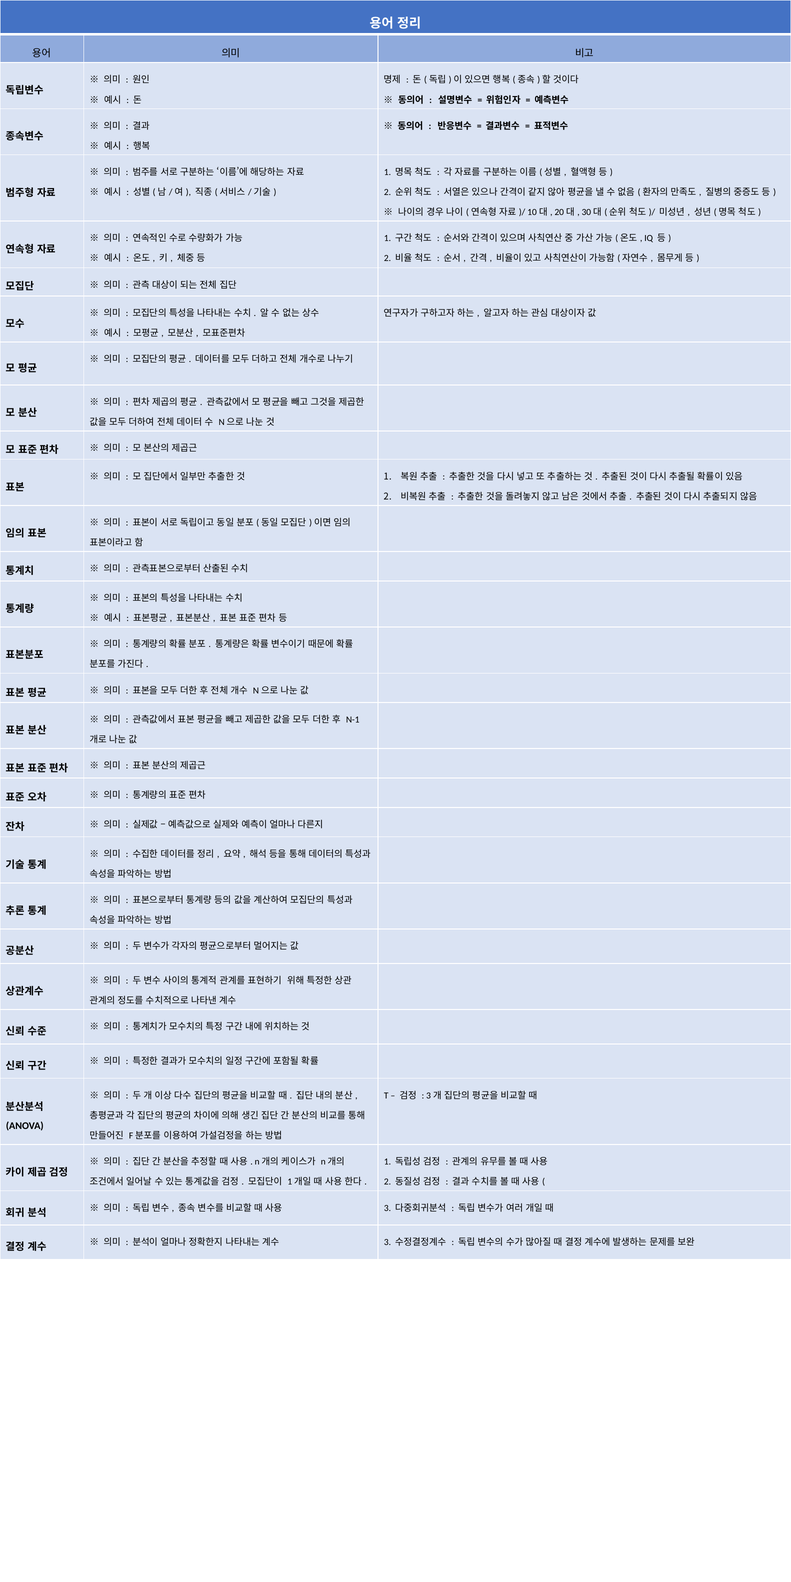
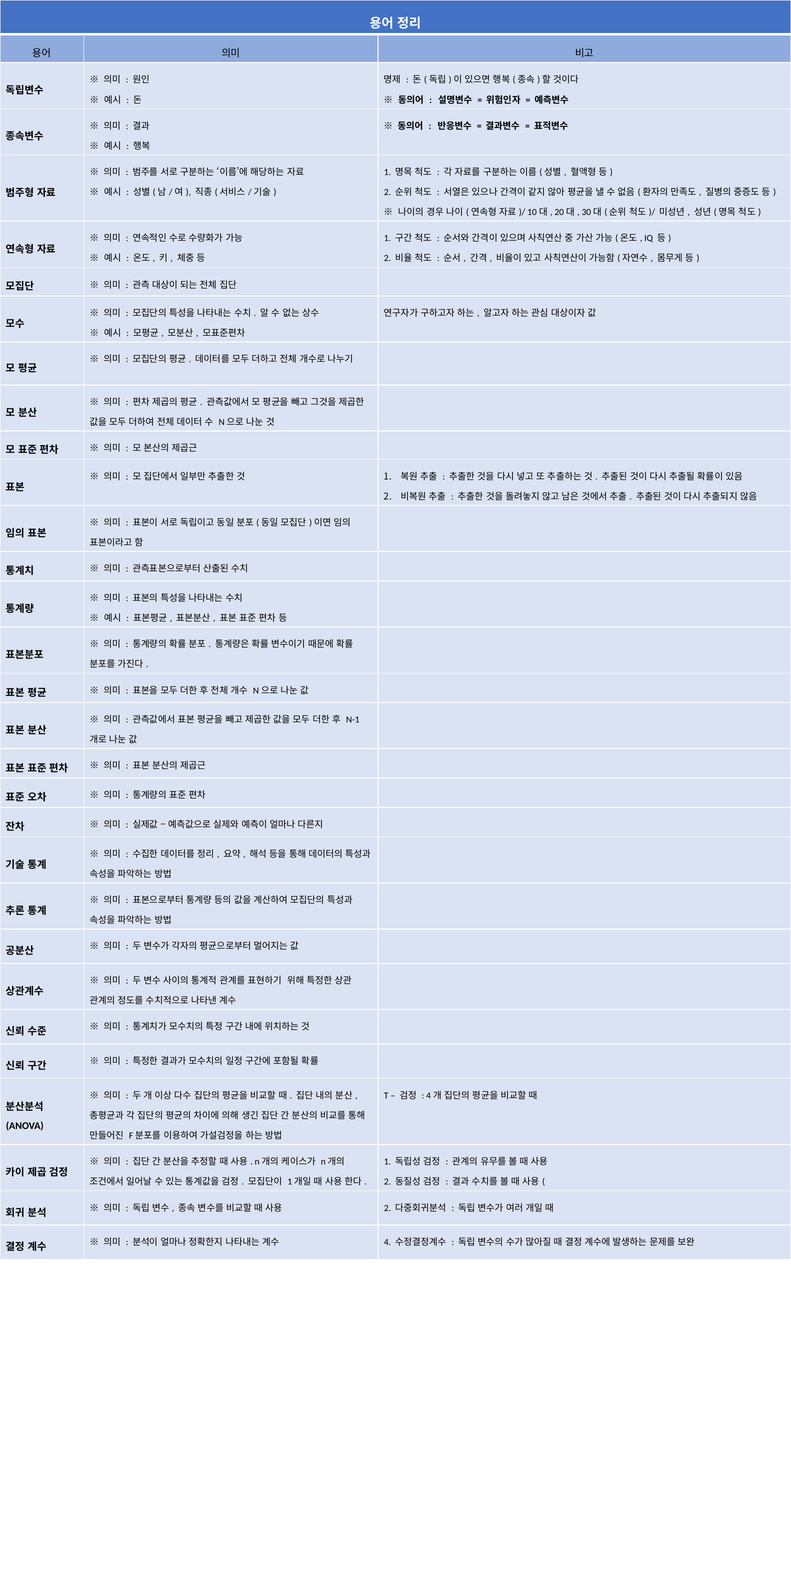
3: 3 -> 4 (429, 1096)
3: 3 -> 2 (388, 1208)
3: 3 -> 4 (388, 1242)
